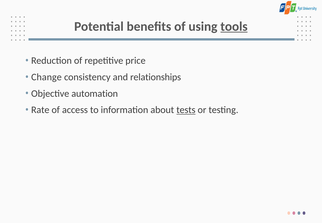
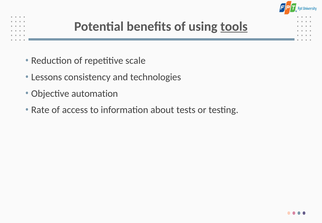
price: price -> scale (135, 61)
Change: Change -> Lessons (47, 77)
relationships: relationships -> technologies (156, 77)
tests underline: present -> none (186, 110)
